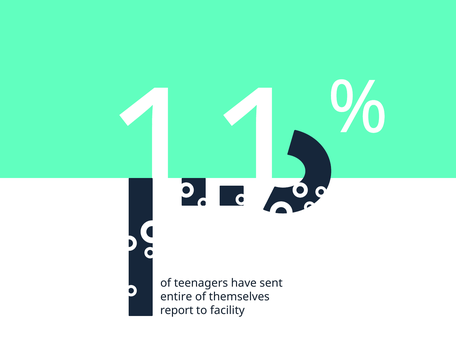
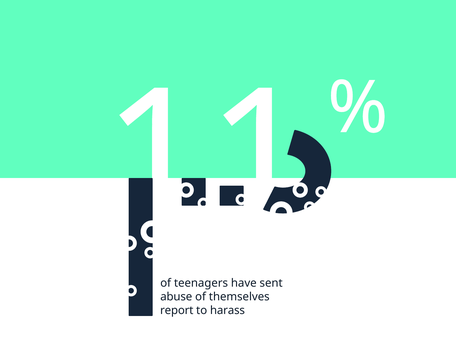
entire: entire -> abuse (176, 297)
facility: facility -> harass (227, 310)
